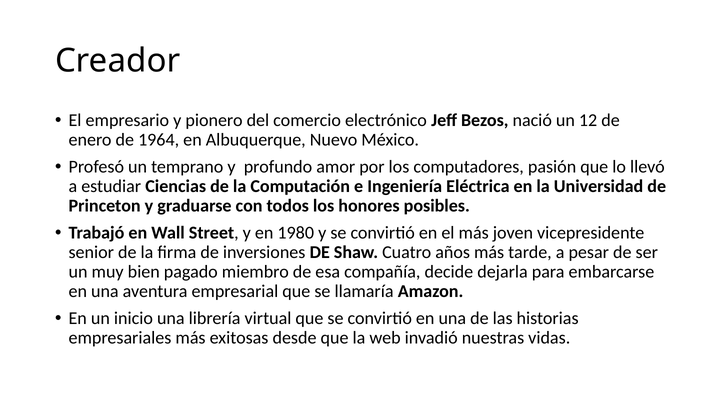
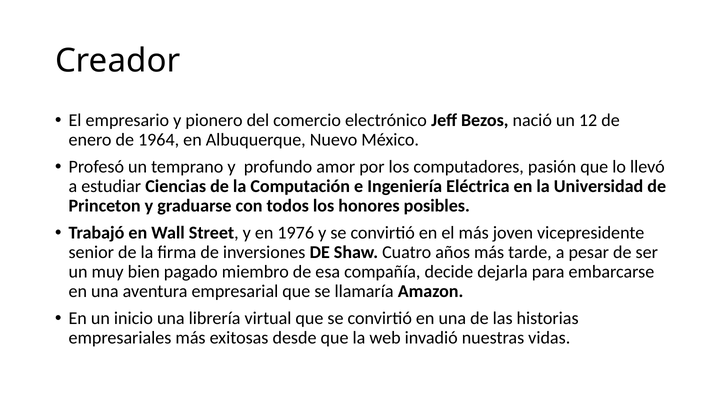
1980: 1980 -> 1976 (296, 233)
